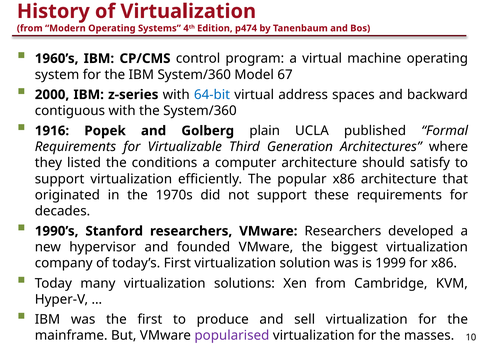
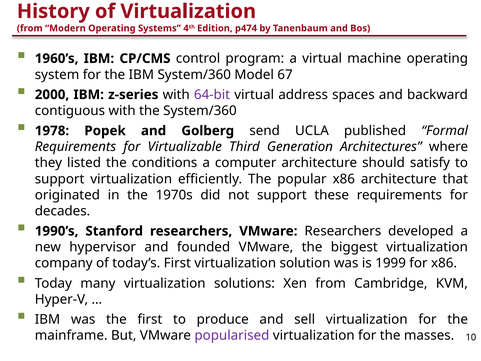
64-bit colour: blue -> purple (212, 95)
1916: 1916 -> 1978 (52, 131)
plain: plain -> send (265, 131)
